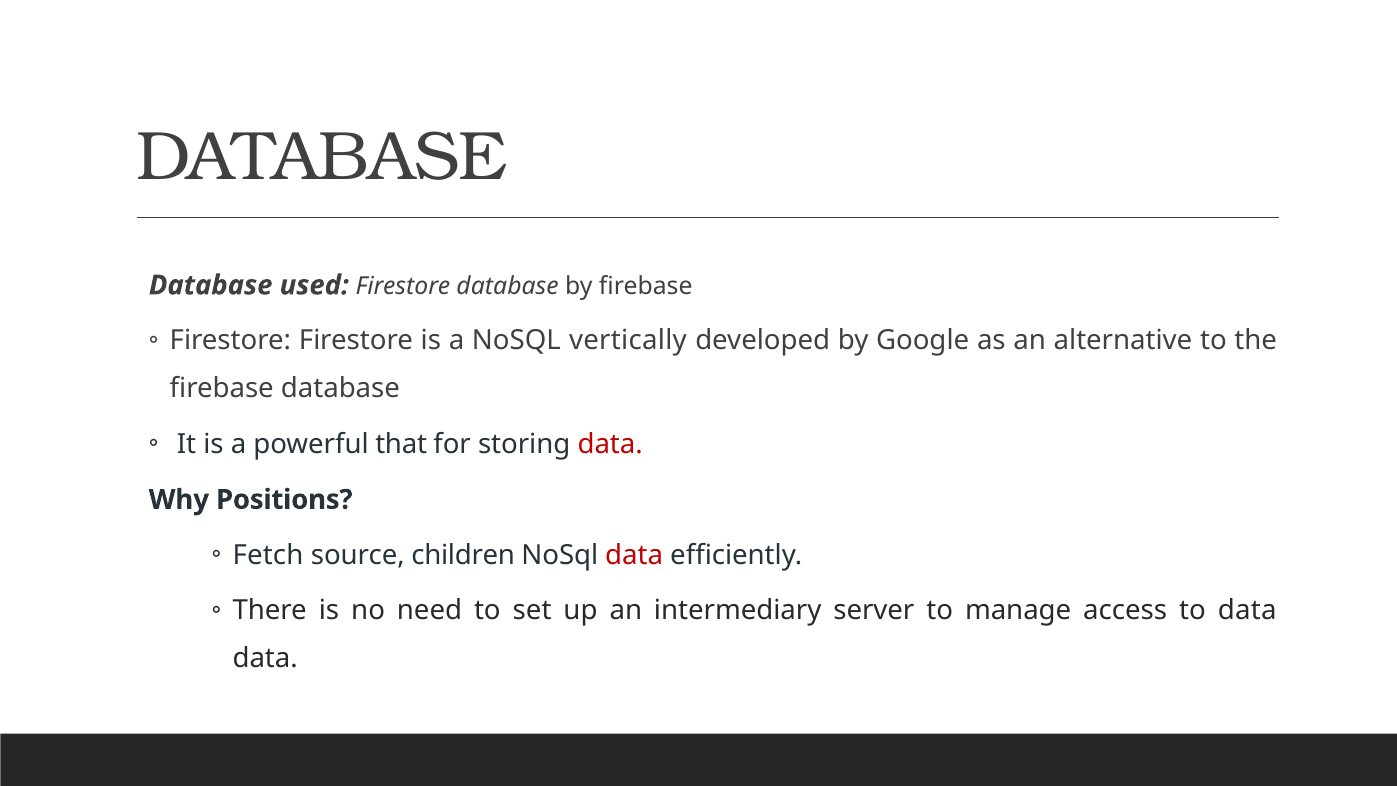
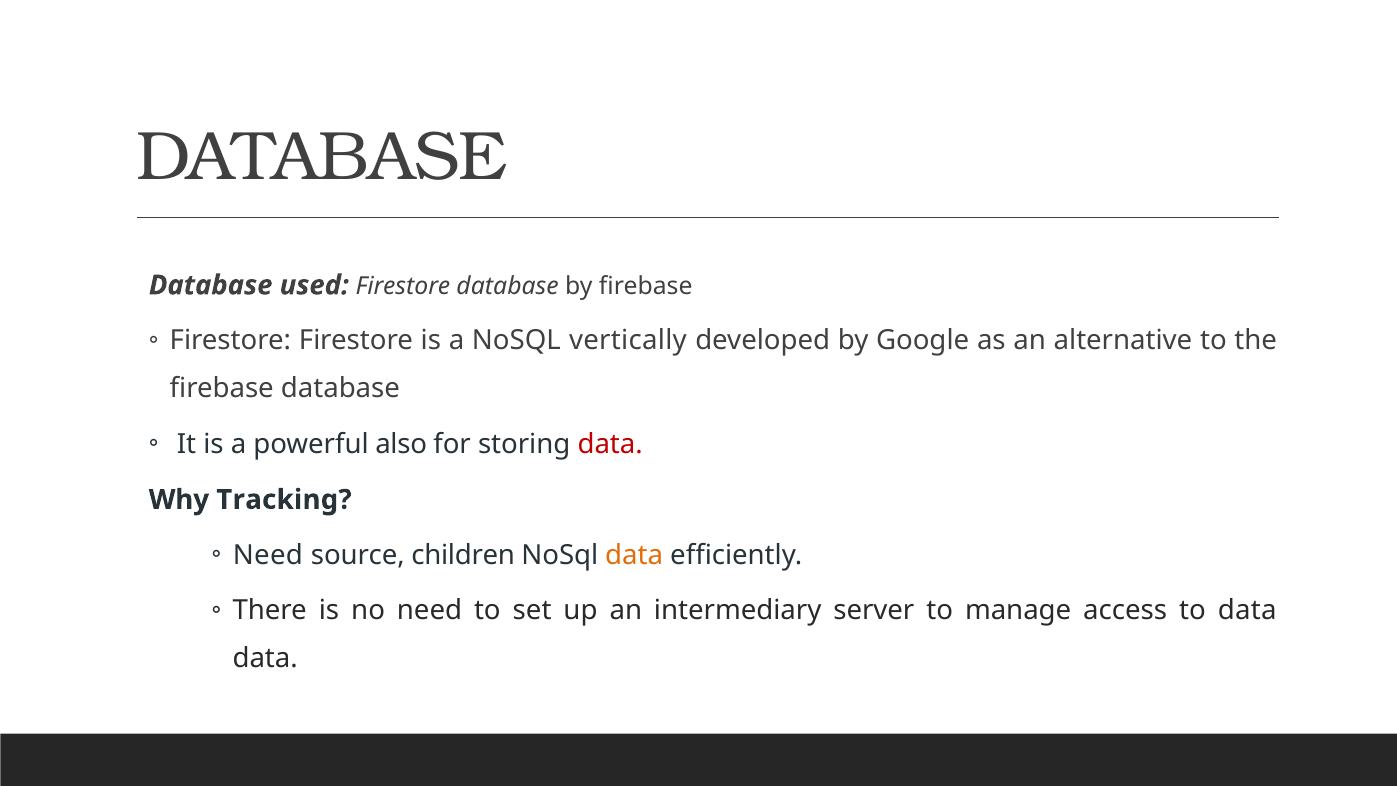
that: that -> also (401, 444)
Positions: Positions -> Tracking (284, 500)
Fetch: Fetch -> Need (268, 555)
data colour: red -> orange (634, 555)
